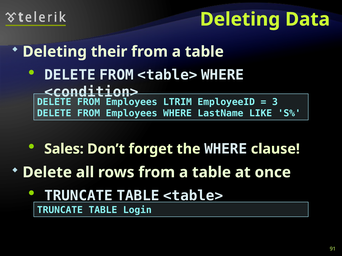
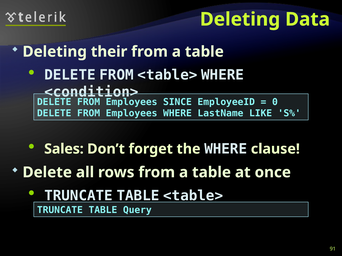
LTRIM: LTRIM -> SINCE (177, 102)
3: 3 -> 0 (275, 102)
Login: Login -> Query (137, 210)
